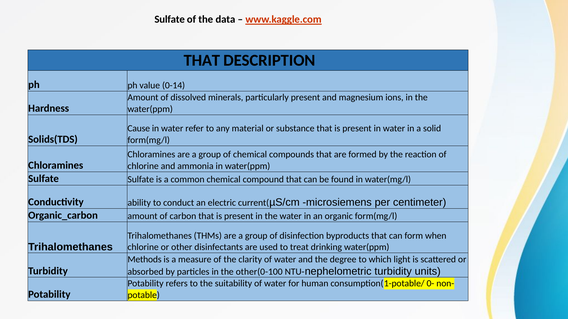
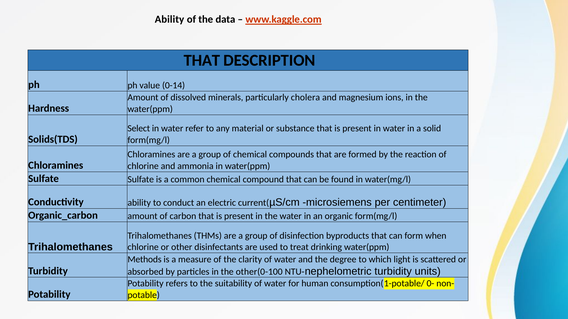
Sulfate: Sulfate -> Ability (169, 19)
particularly present: present -> cholera (305, 98)
Cause: Cause -> Select (139, 129)
